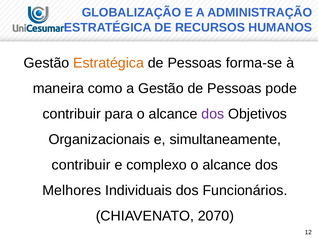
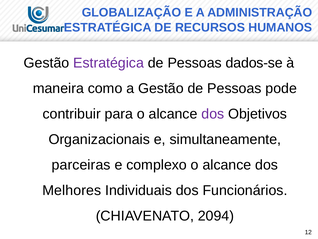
Estratégica colour: orange -> purple (109, 63)
forma-se: forma-se -> dados-se (254, 63)
contribuir: contribuir -> parceiras (81, 165)
2070: 2070 -> 2094 (216, 216)
